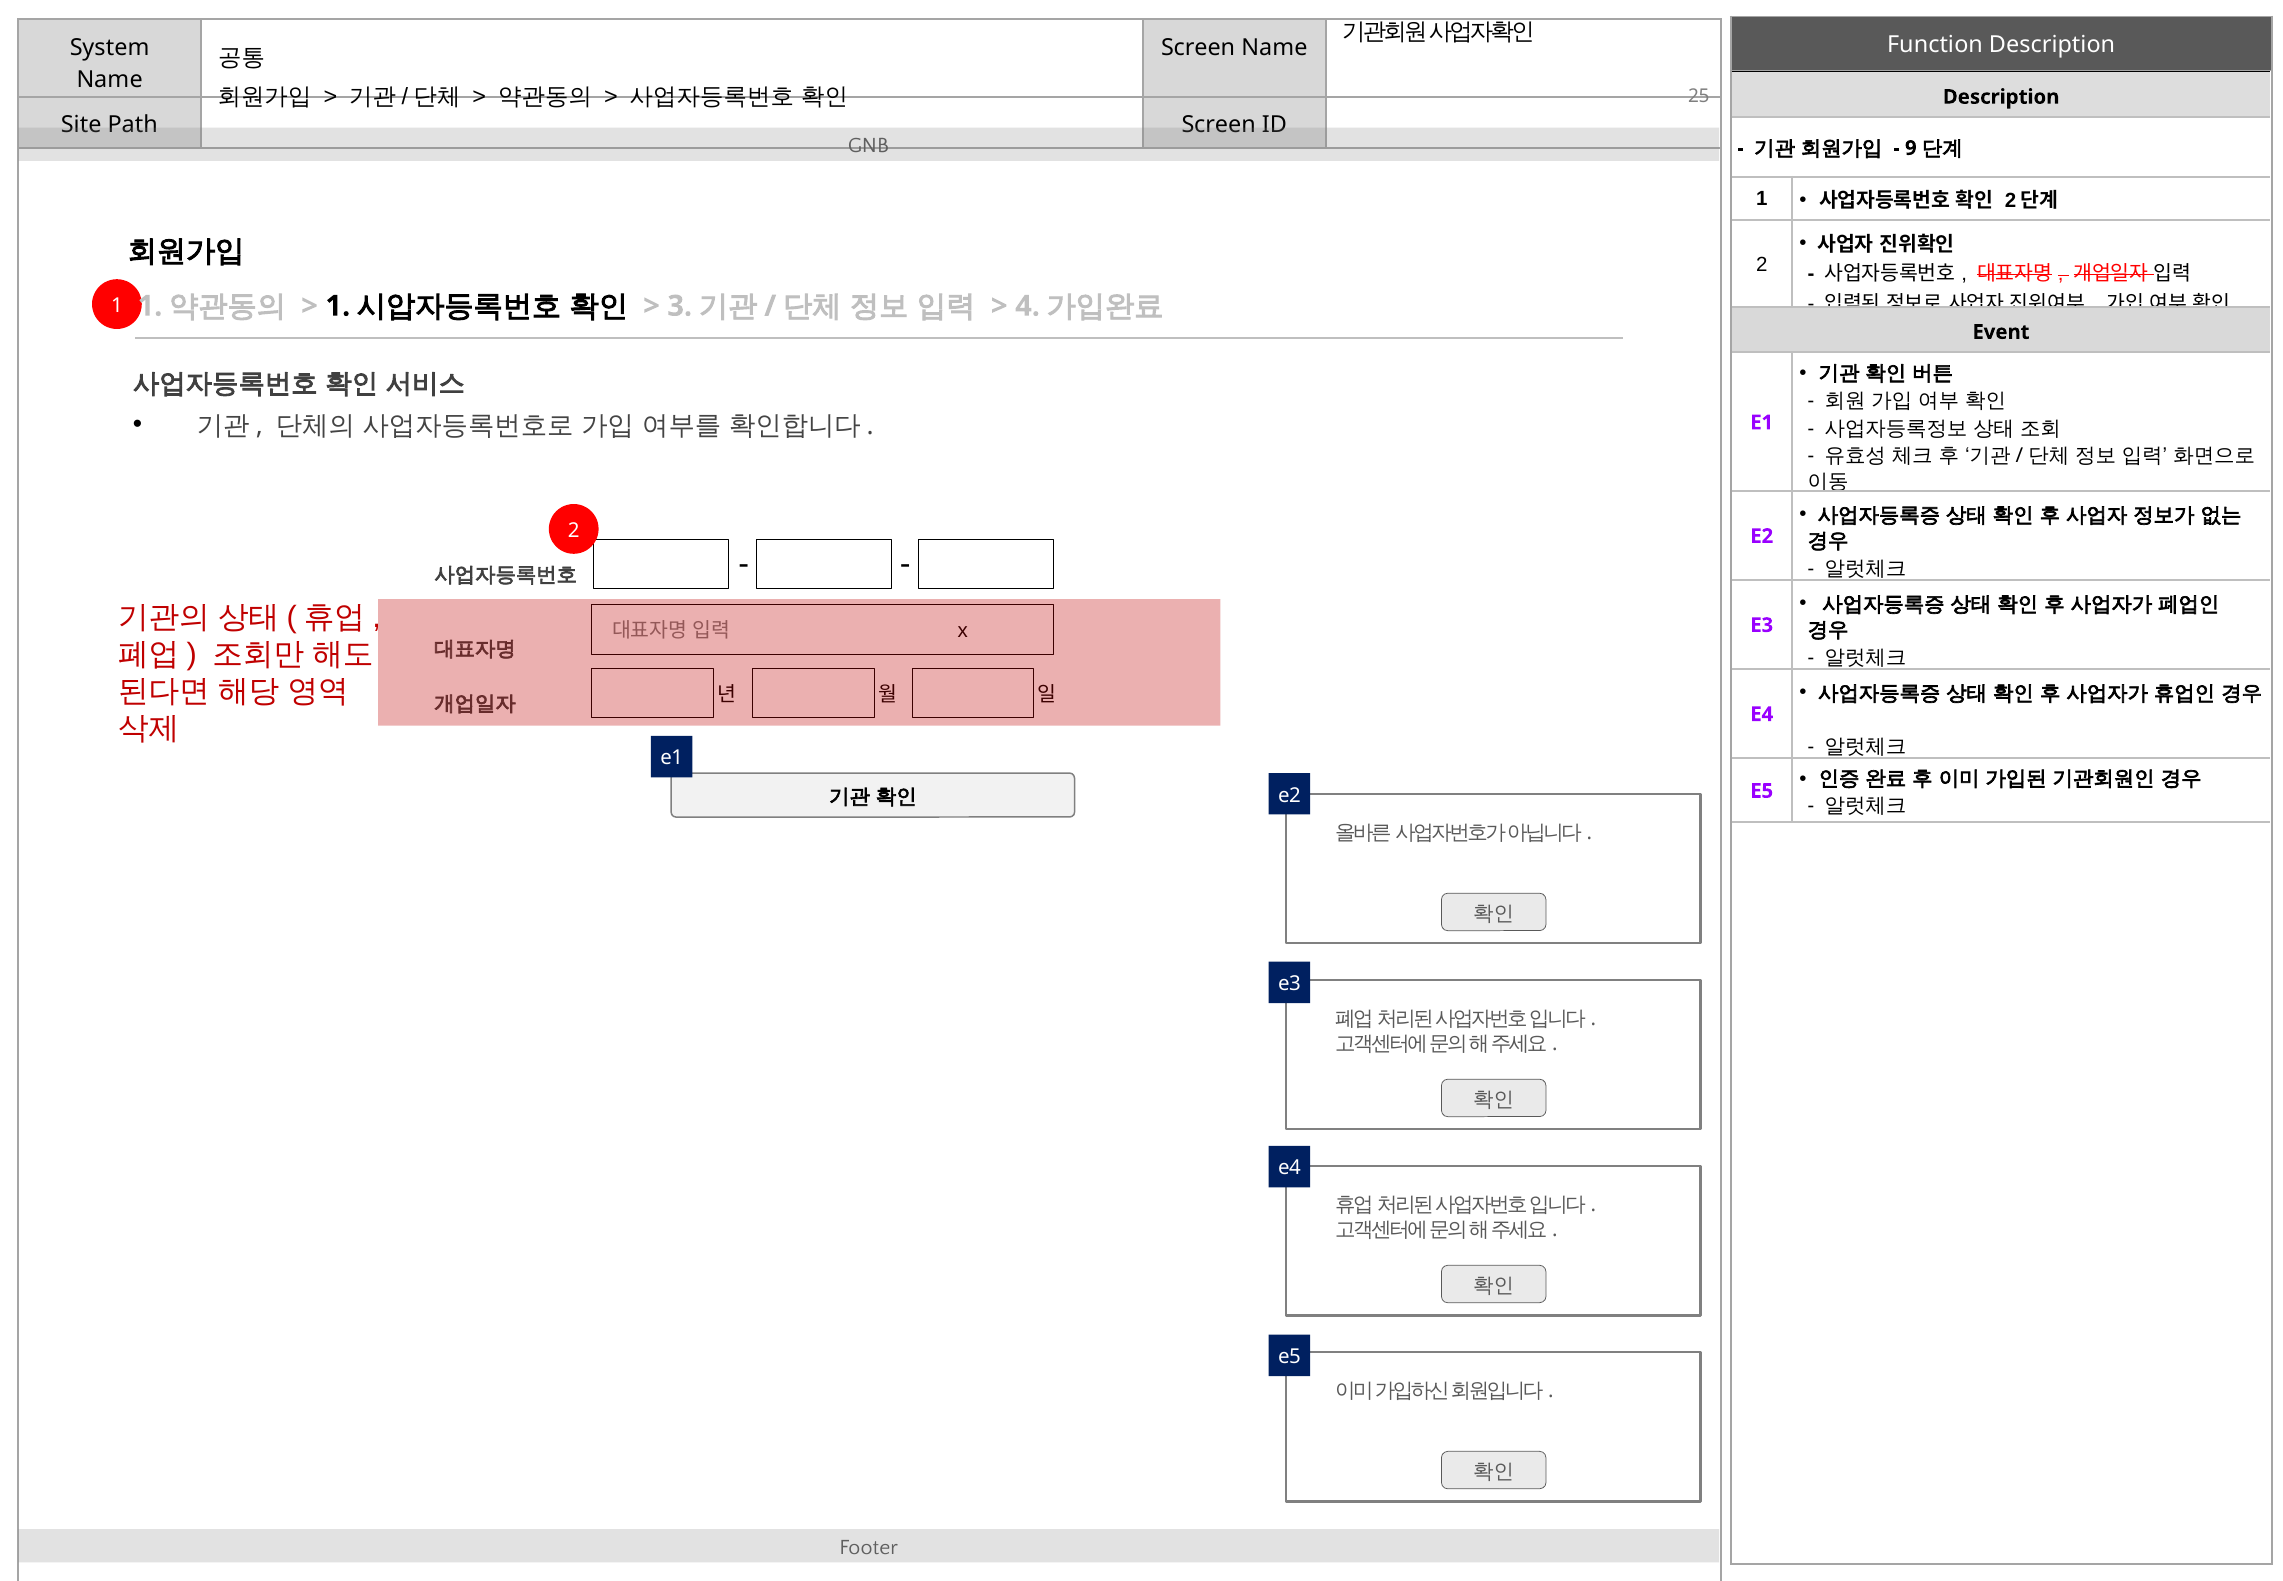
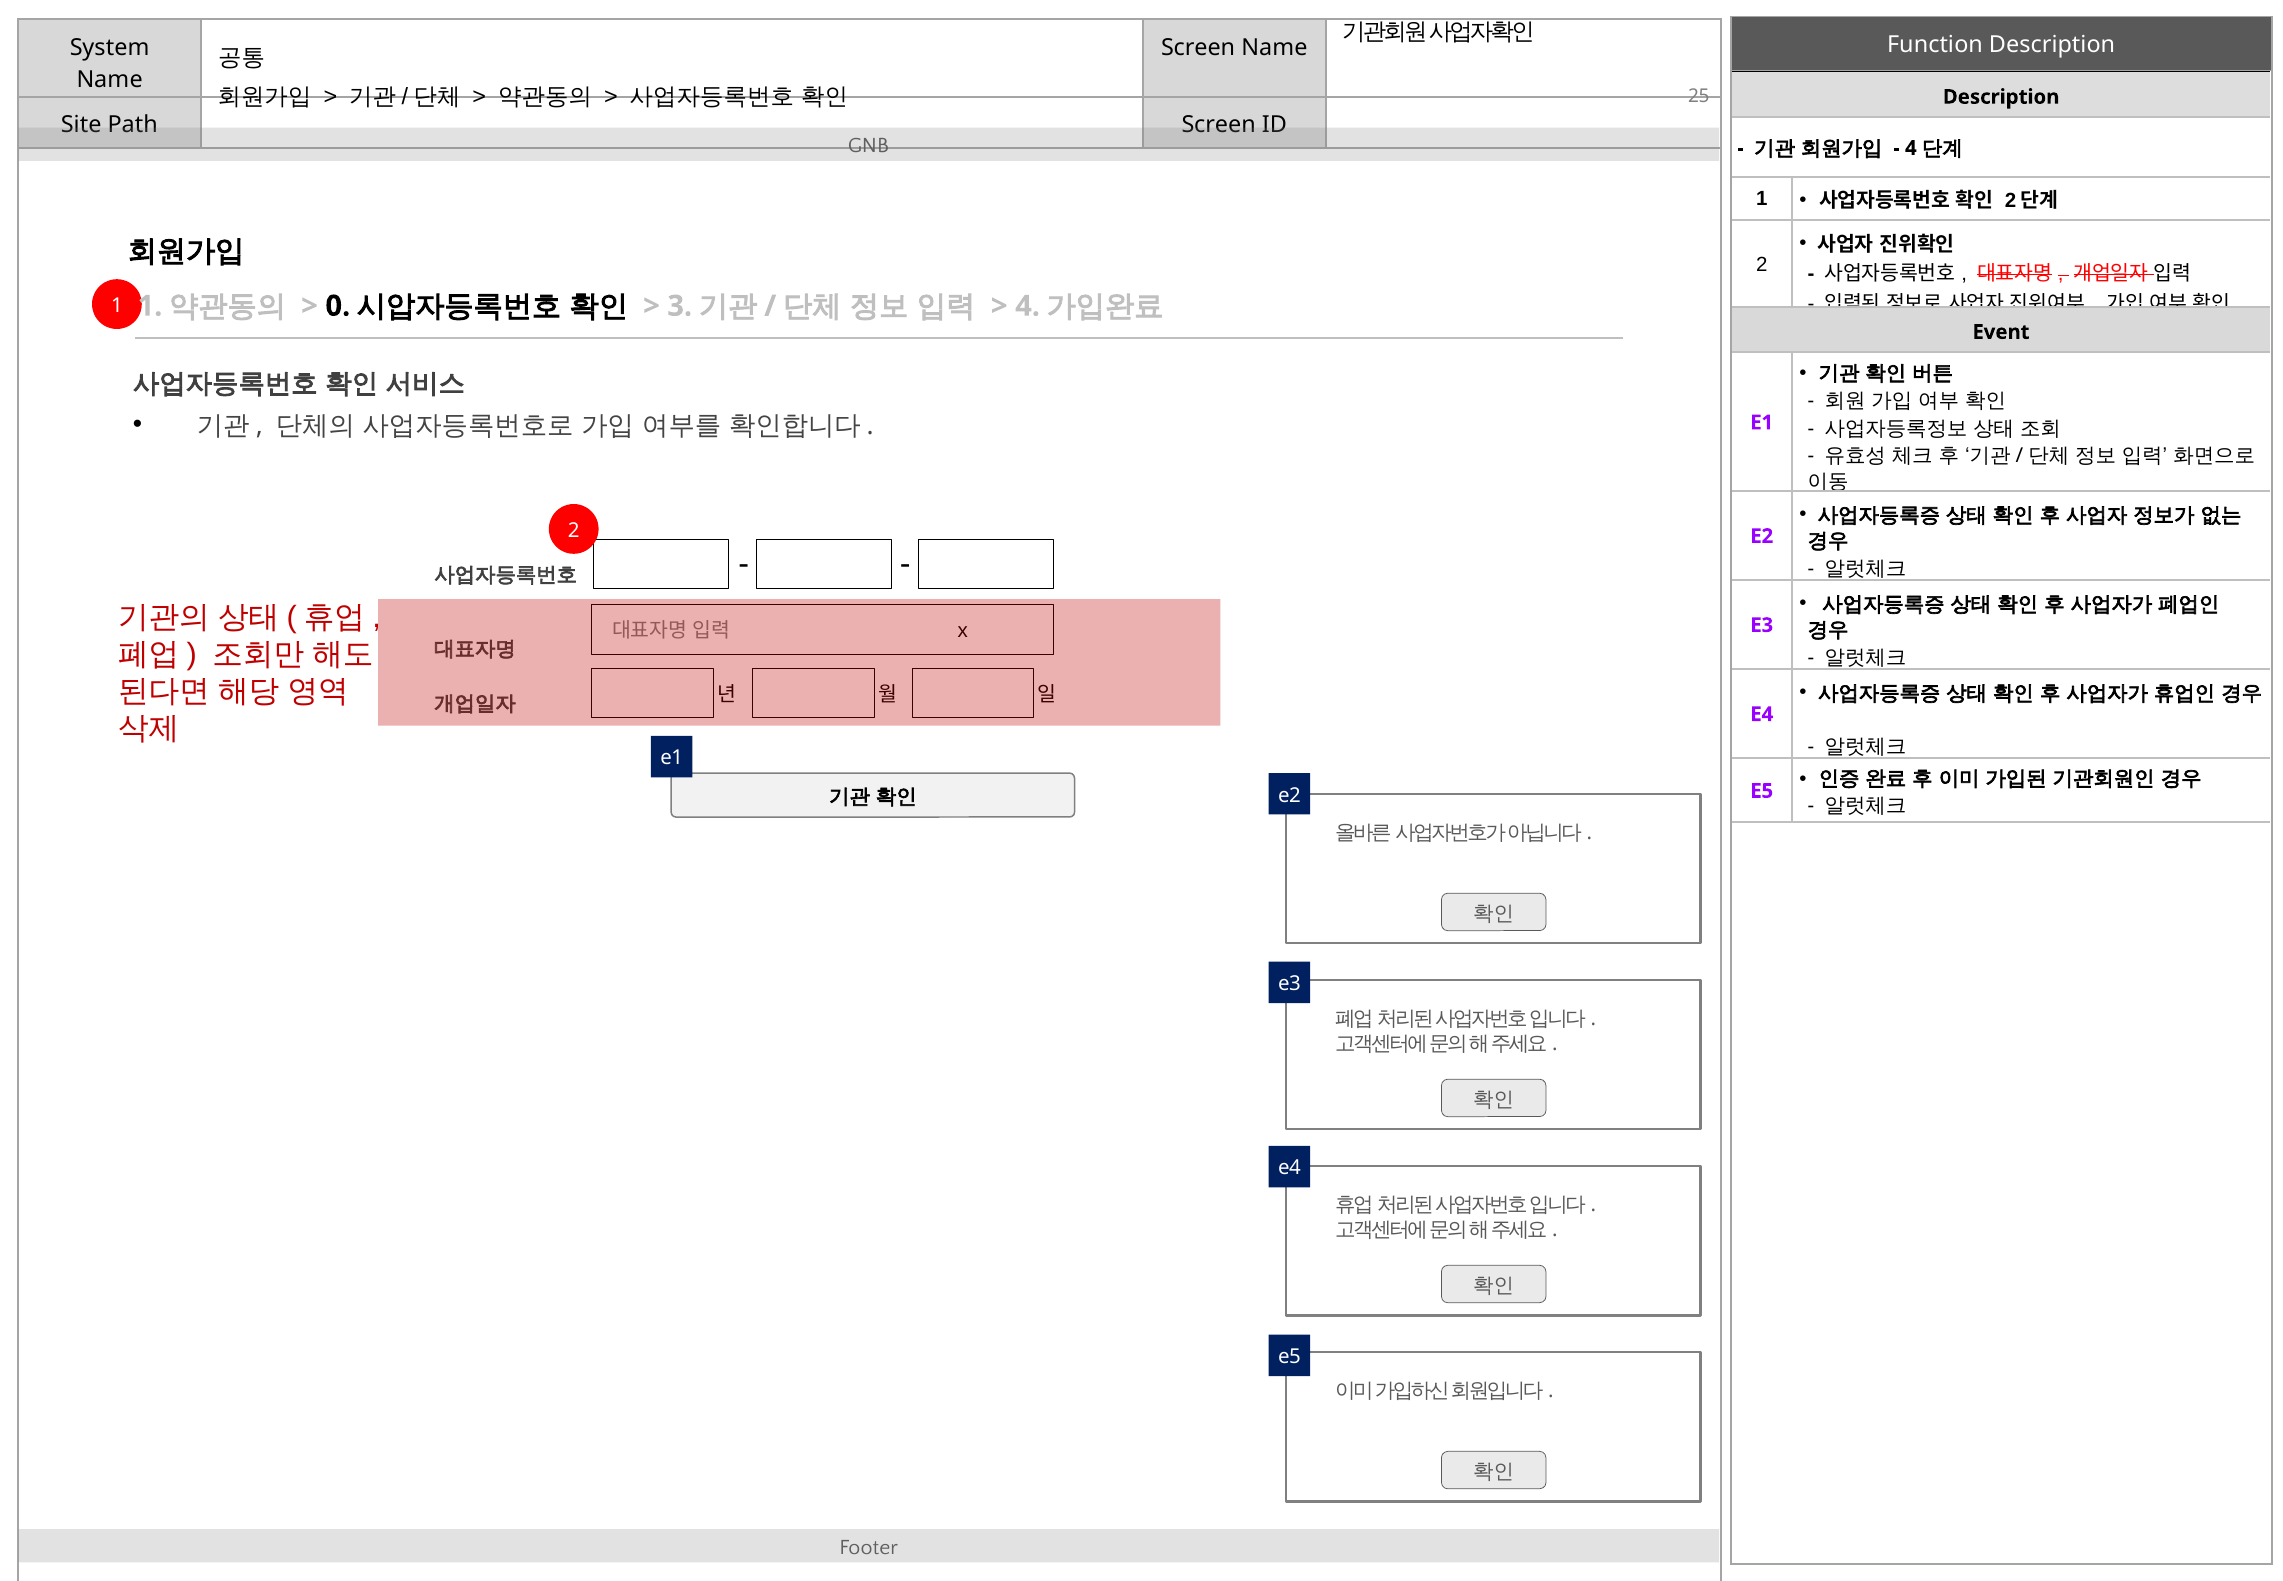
9: 9 -> 4 (1911, 148)
1: 1 -> 0 (338, 306)
